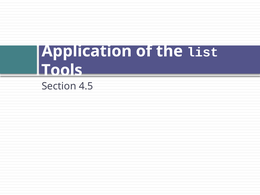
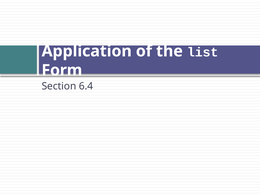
Tools: Tools -> Form (62, 70)
4.5: 4.5 -> 6.4 (86, 86)
